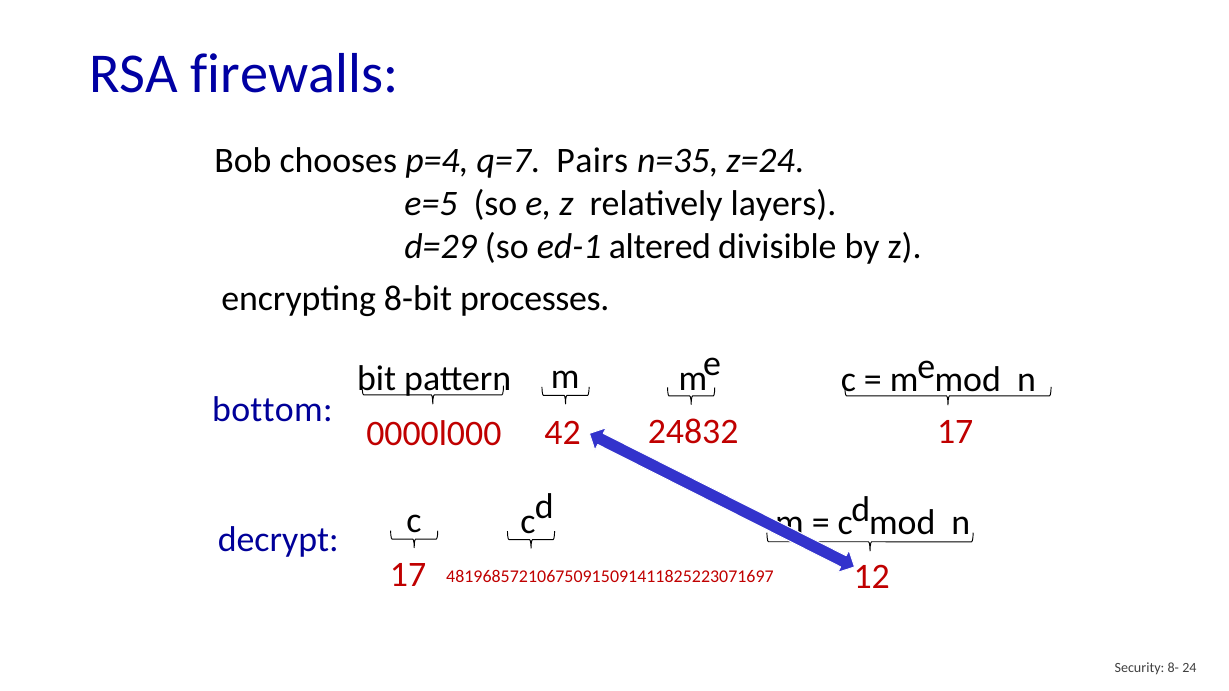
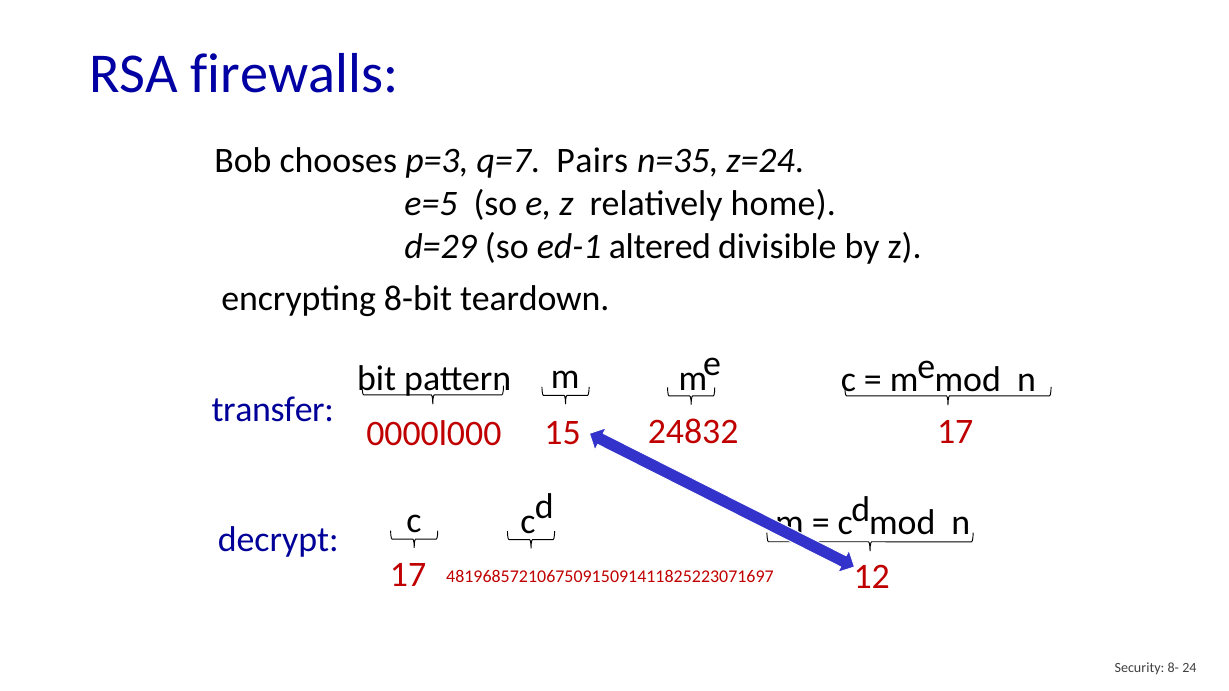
p=4: p=4 -> p=3 (437, 161)
layers: layers -> home (783, 204)
processes: processes -> teardown (535, 299)
bottom: bottom -> transfer (273, 410)
42: 42 -> 15 (563, 433)
